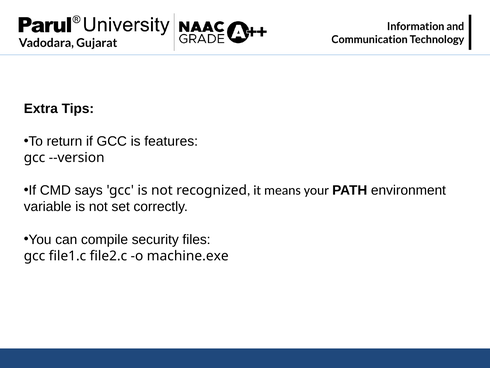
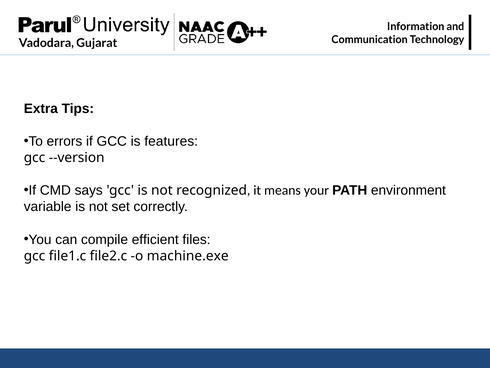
return: return -> errors (64, 141)
security: security -> efficient (155, 239)
